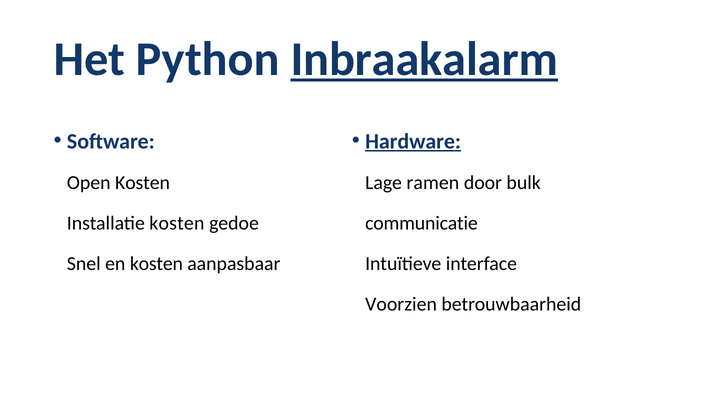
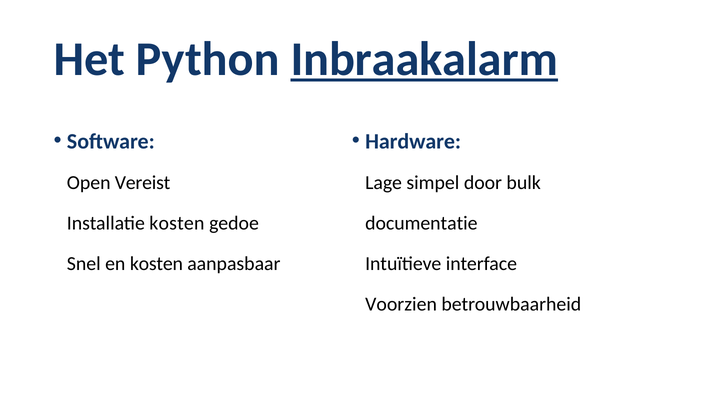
Hardware underline: present -> none (413, 141)
Open Kosten: Kosten -> Vereist (143, 183)
ramen: ramen -> simpel (433, 183)
communicatie: communicatie -> documentatie (421, 223)
